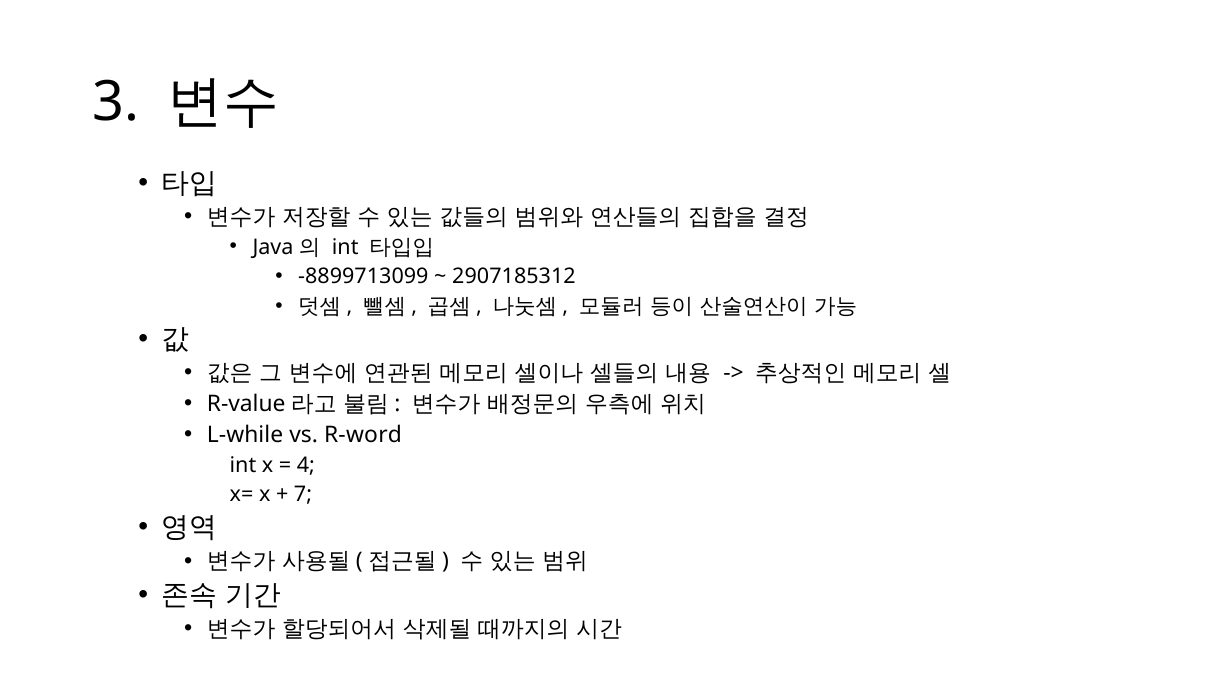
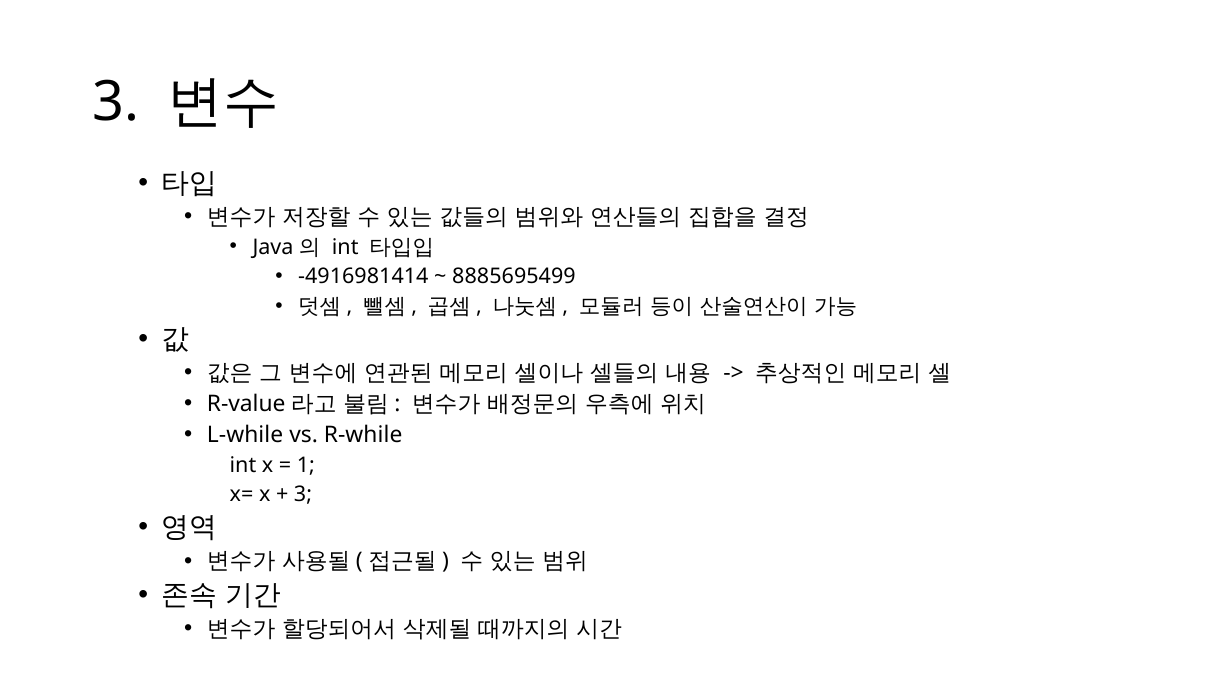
-8899713099: -8899713099 -> -4916981414 (363, 277)
2907185312: 2907185312 -> 8885695499 (514, 277)
R-word: R-word -> R-while (363, 435)
4: 4 -> 1 (306, 465)
7: 7 -> 3 (303, 495)
